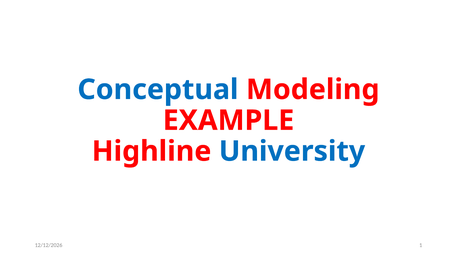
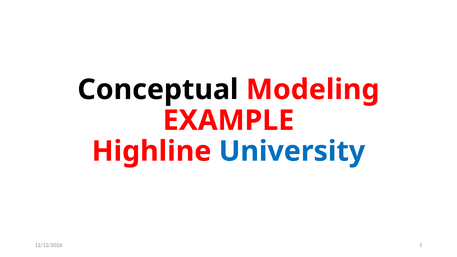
Conceptual colour: blue -> black (158, 90)
